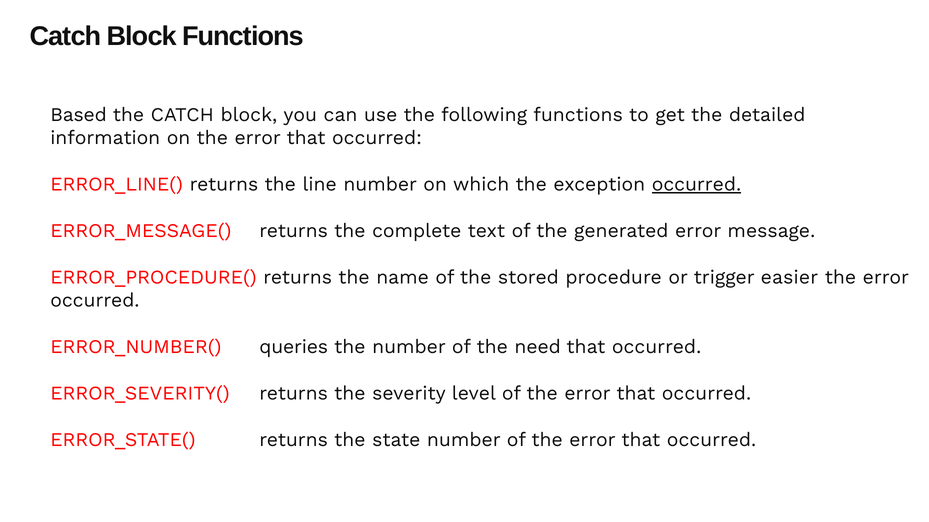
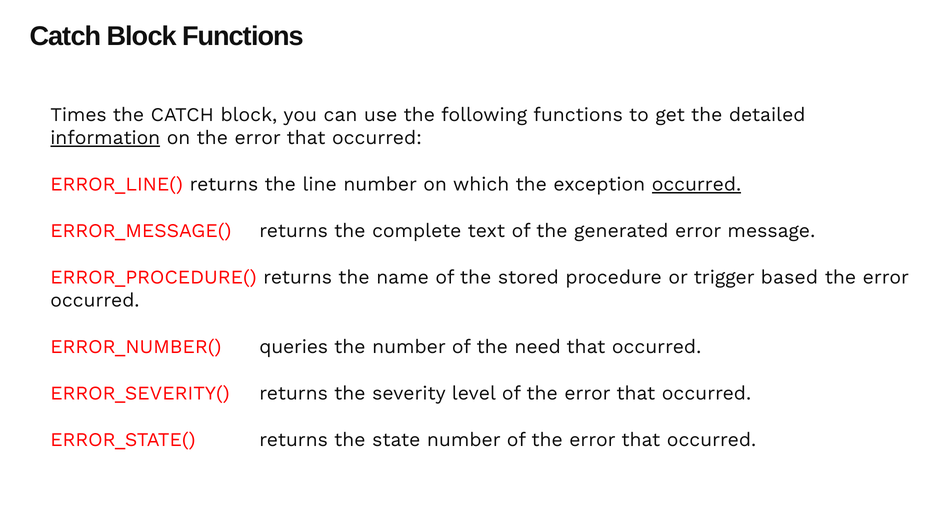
Based: Based -> Times (78, 115)
information underline: none -> present (105, 138)
easier: easier -> based (789, 278)
